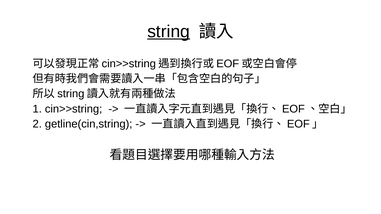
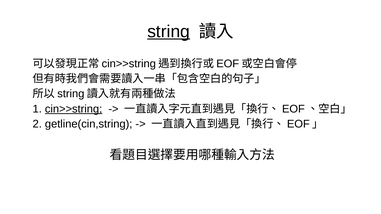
cin>>string underline: none -> present (74, 109)
